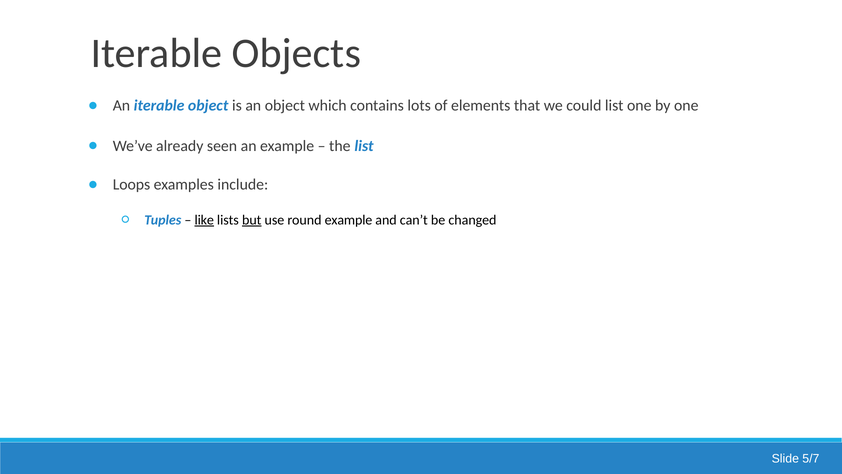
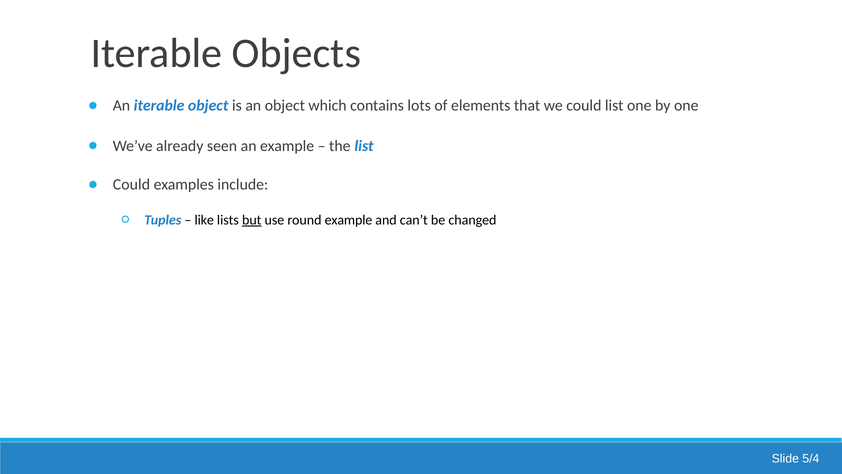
Loops: Loops -> Could (131, 185)
like underline: present -> none (204, 220)
5/7: 5/7 -> 5/4 (811, 458)
